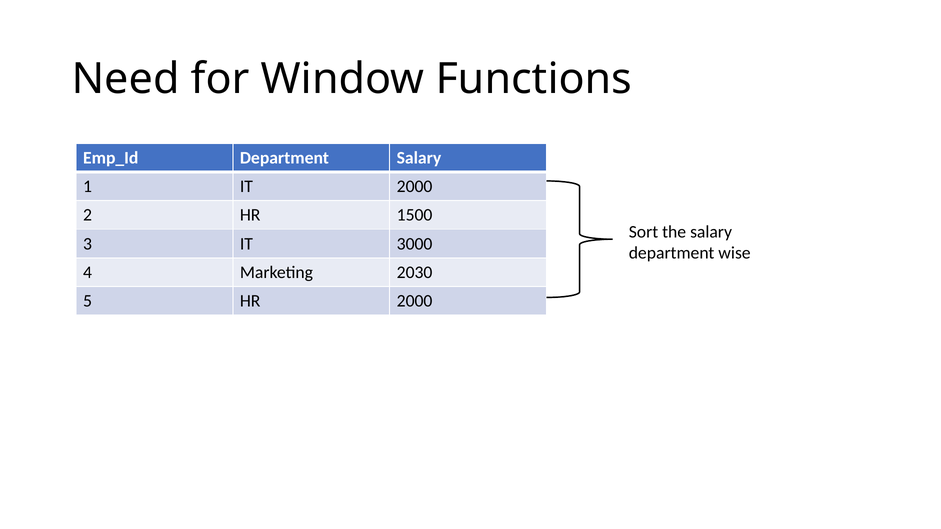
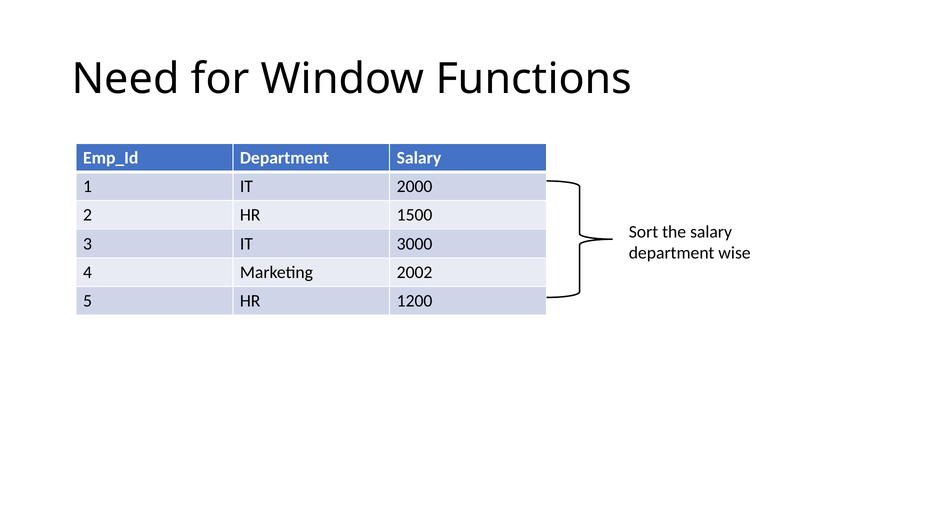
2030: 2030 -> 2002 (415, 273)
HR 2000: 2000 -> 1200 (415, 301)
